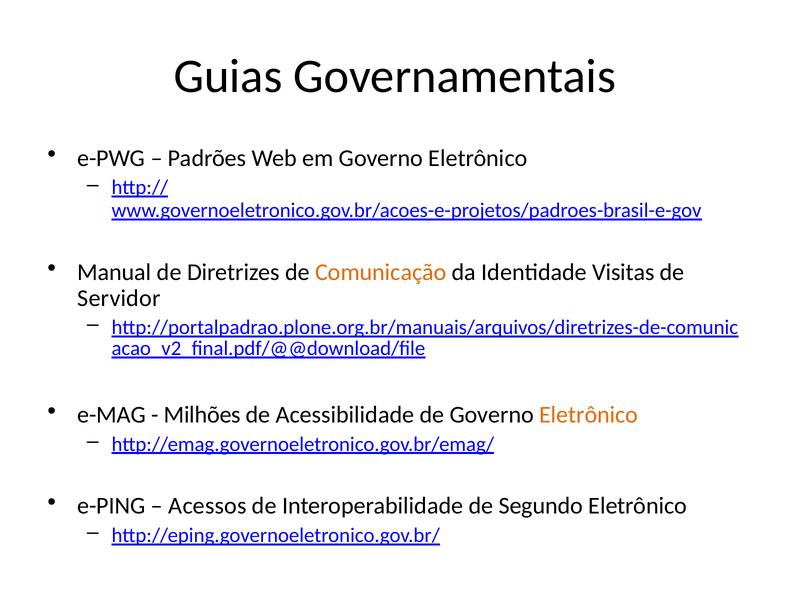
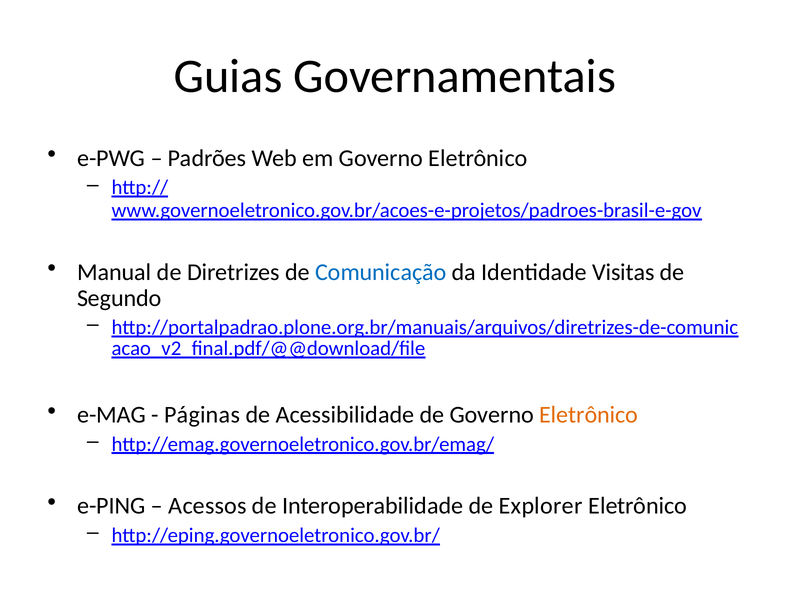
Comunicação colour: orange -> blue (381, 272)
Servidor: Servidor -> Segundo (119, 298)
Milhões: Milhões -> Páginas (202, 415)
Segundo: Segundo -> Explorer (541, 506)
